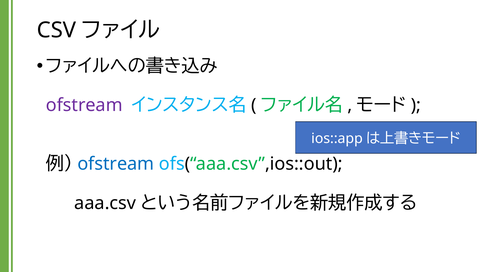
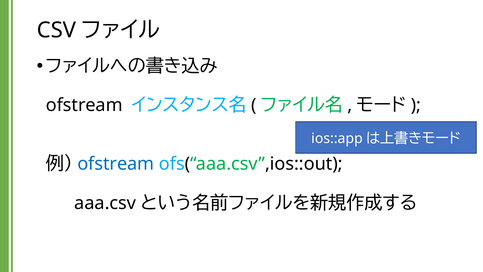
ofstream colour: purple -> black (84, 105)
